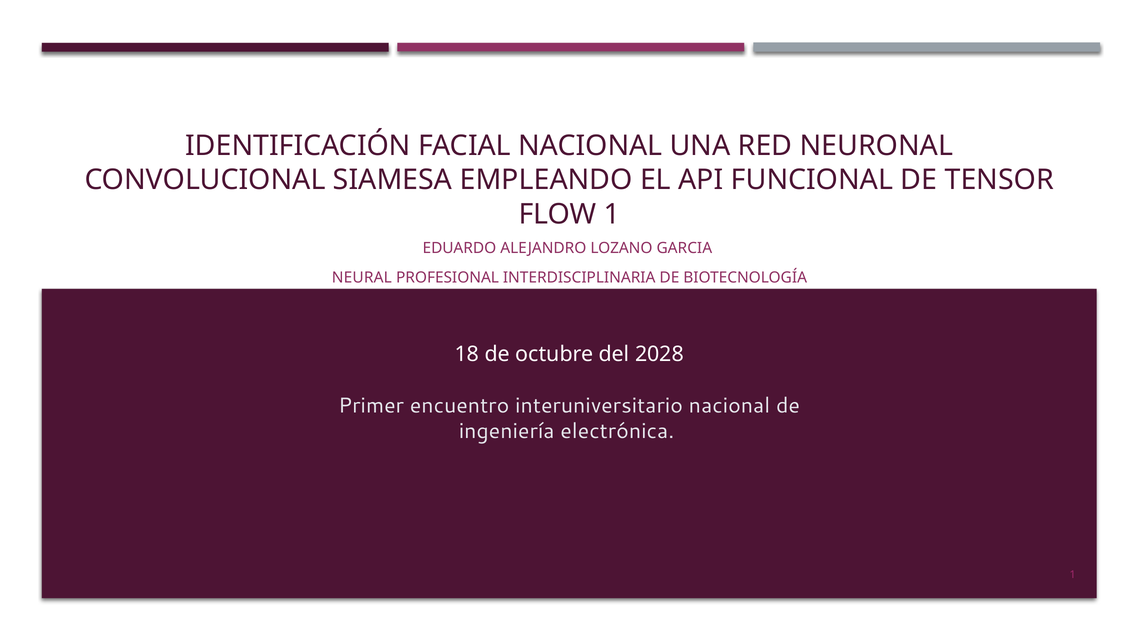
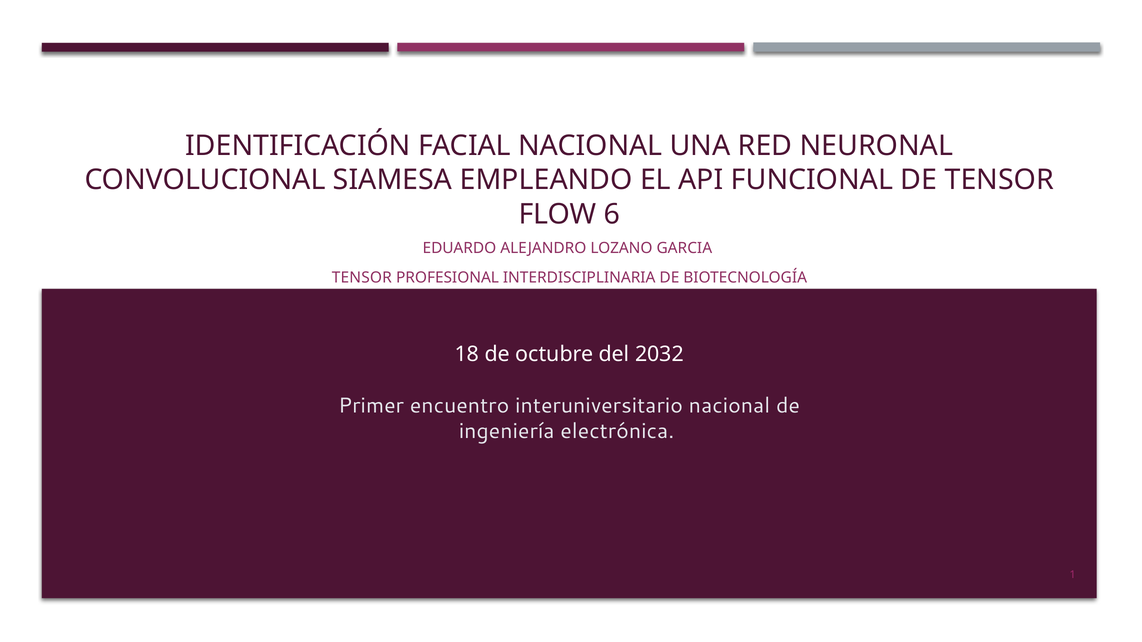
FLOW 1: 1 -> 6 (612, 214)
NEURAL: NEURAL -> TENSOR (362, 278)
2028: 2028 -> 2032 (660, 355)
